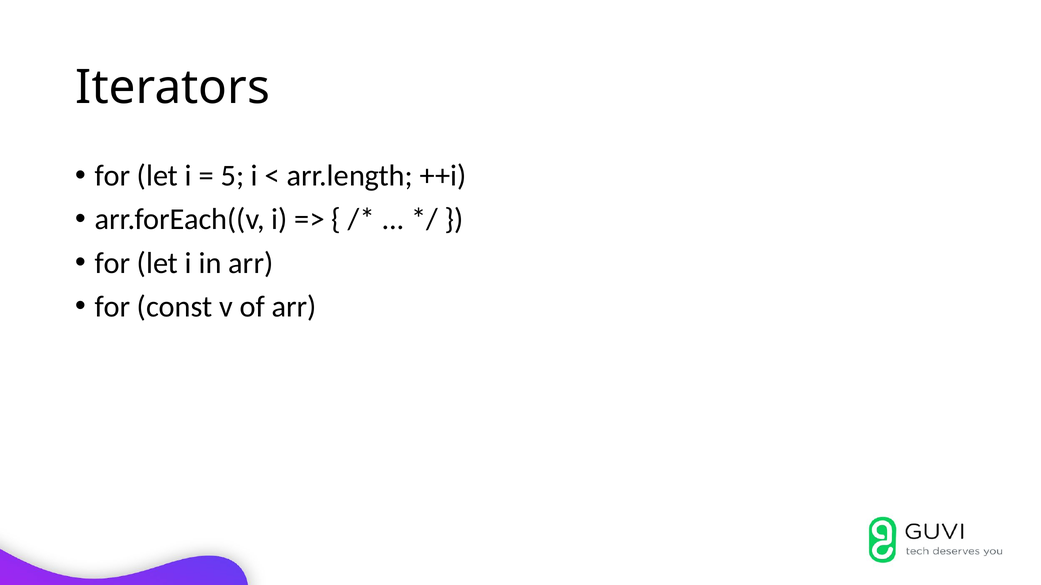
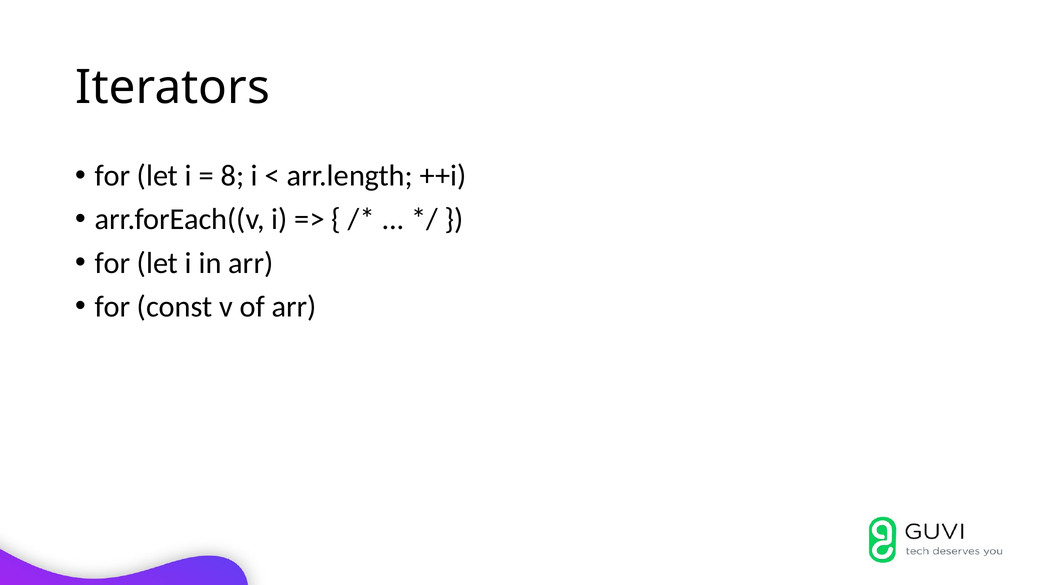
5: 5 -> 8 (232, 176)
